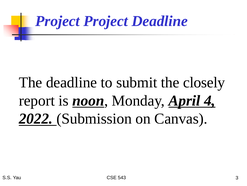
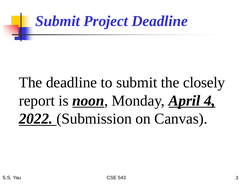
Project: Project -> Submit (58, 21)
